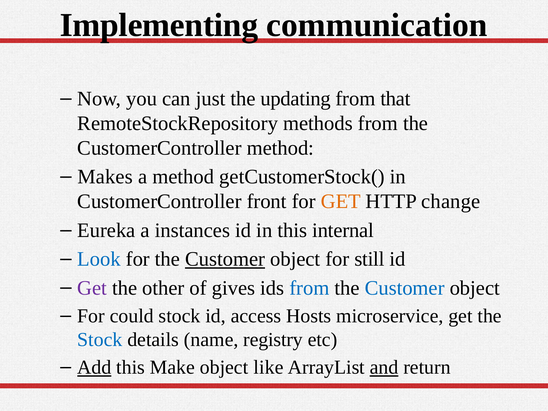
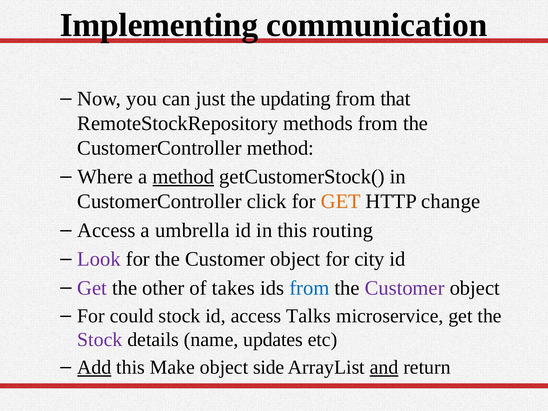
Makes: Makes -> Where (105, 177)
method underline: none -> present (183, 177)
front: front -> click (267, 202)
Eureka: Eureka -> Access (106, 230)
instances: instances -> umbrella (192, 230)
internal: internal -> routing (343, 230)
Look colour: blue -> purple (99, 259)
Customer underline: present -> none (225, 259)
still: still -> city (369, 259)
gives: gives -> takes (233, 288)
Customer colour: blue -> purple (405, 288)
Hosts: Hosts -> Talks (309, 316)
Stock colour: blue -> purple (100, 340)
registry: registry -> updates (273, 340)
like: like -> side (269, 367)
